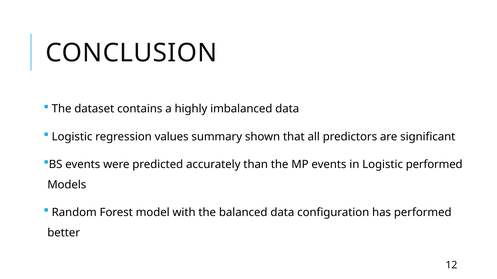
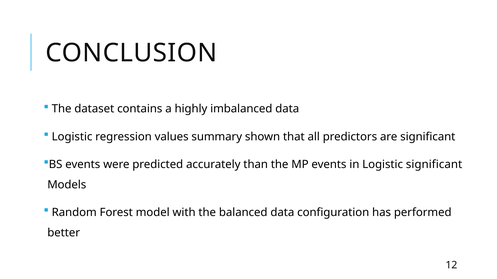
Logistic performed: performed -> significant (434, 165)
